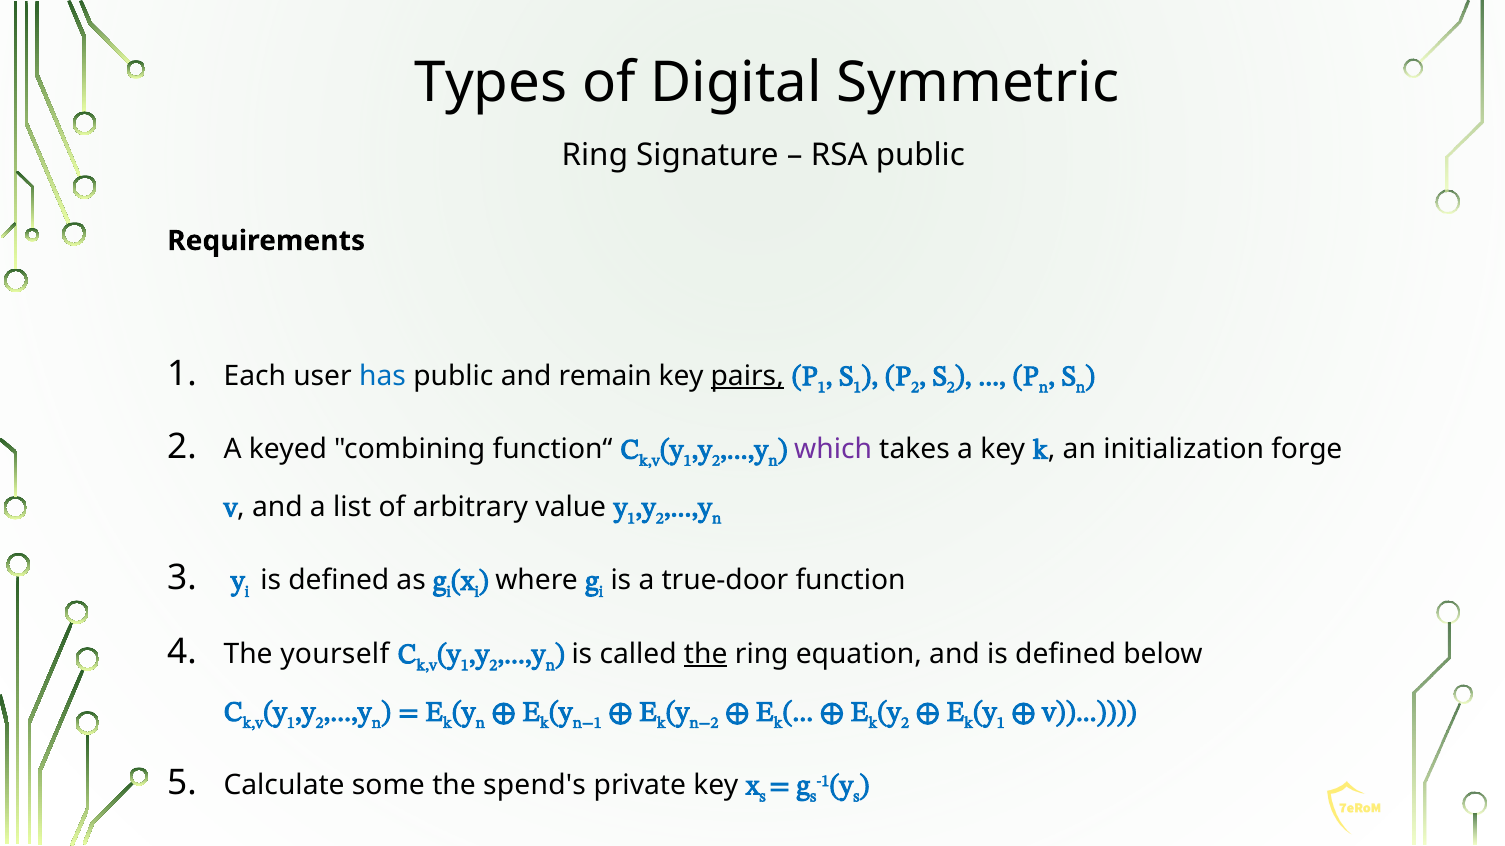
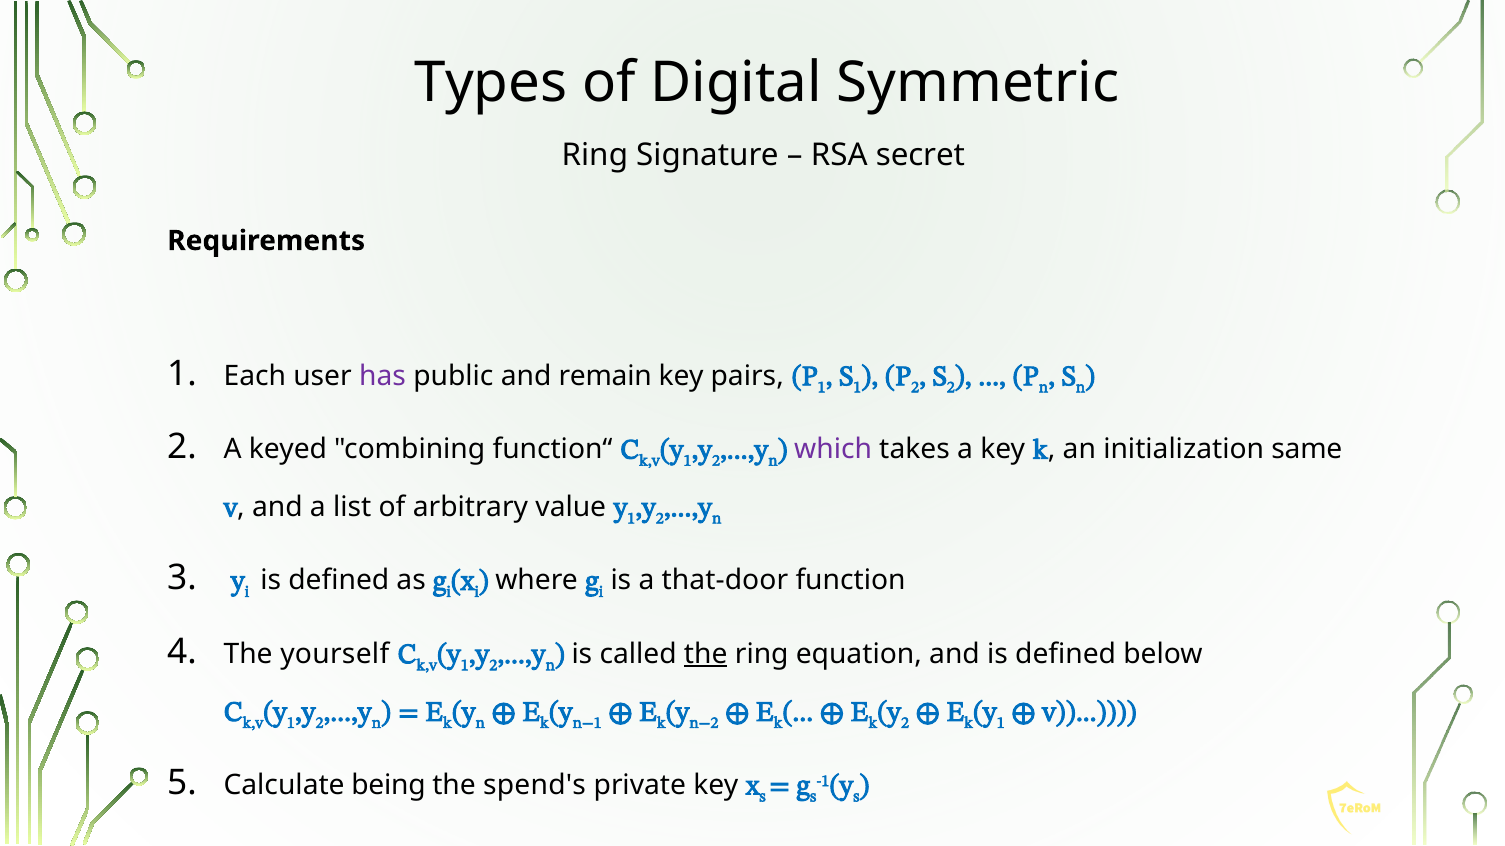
RSA public: public -> secret (920, 156)
has colour: blue -> purple (383, 376)
pairs underline: present -> none (747, 376)
forge: forge -> same (1307, 450)
true-door: true-door -> that-door (725, 581)
some: some -> being (389, 786)
